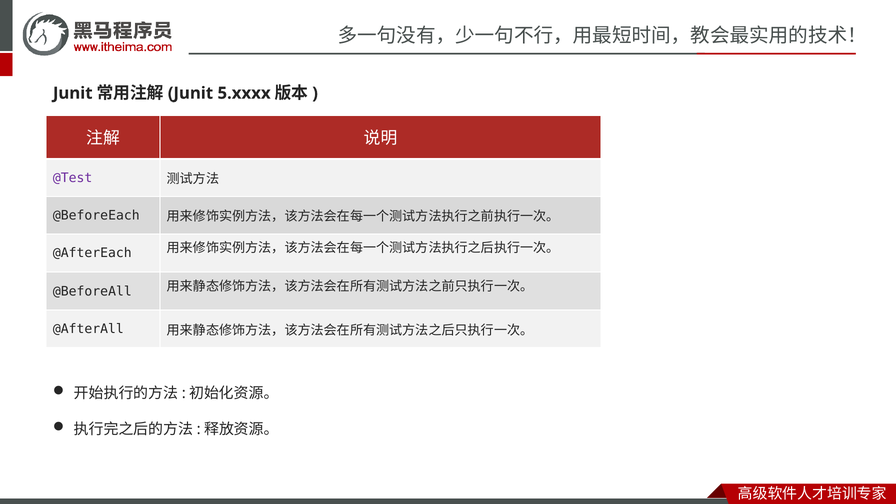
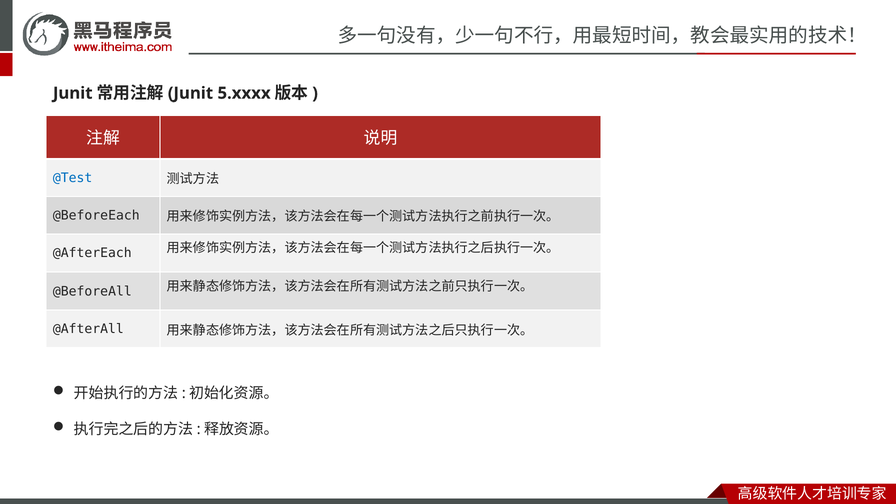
@Test colour: purple -> blue (73, 178)
